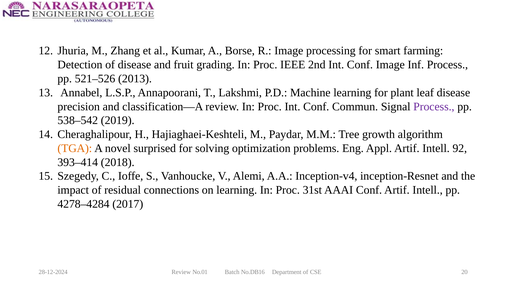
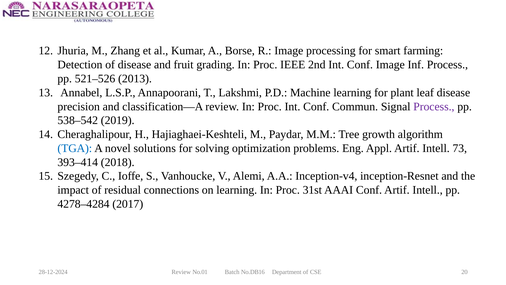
TGA colour: orange -> blue (75, 148)
surprised: surprised -> solutions (155, 148)
92: 92 -> 73 (460, 148)
